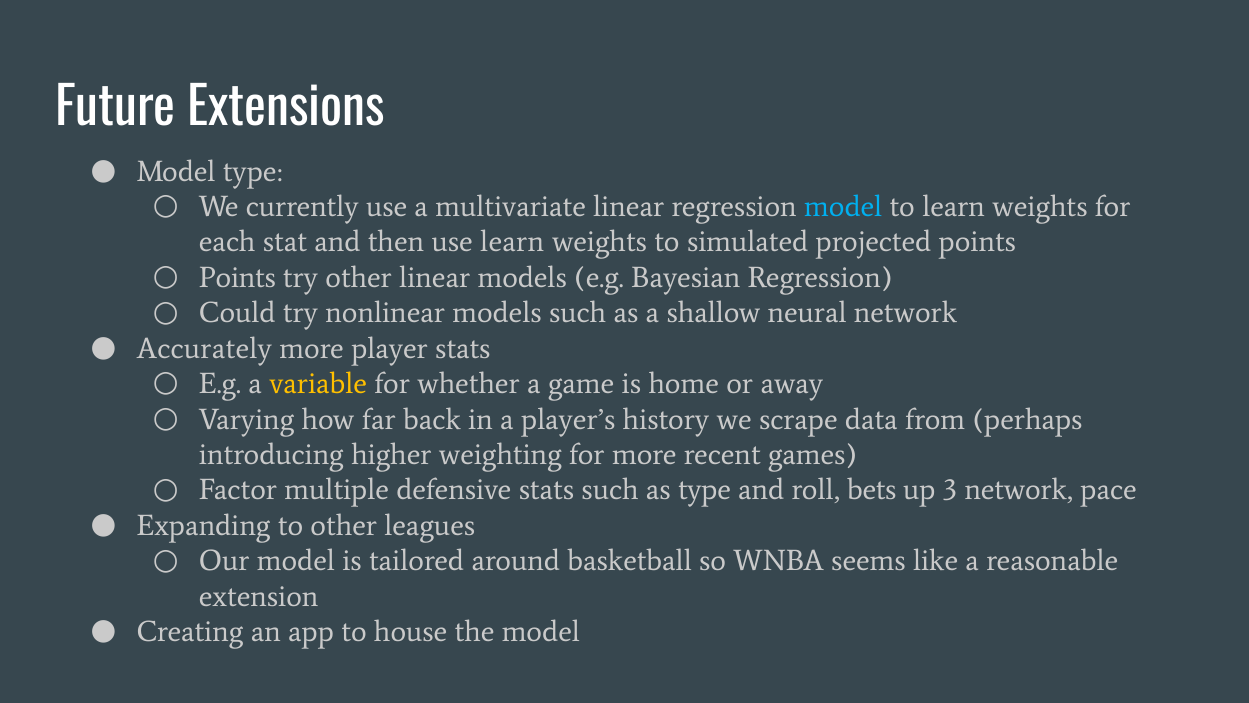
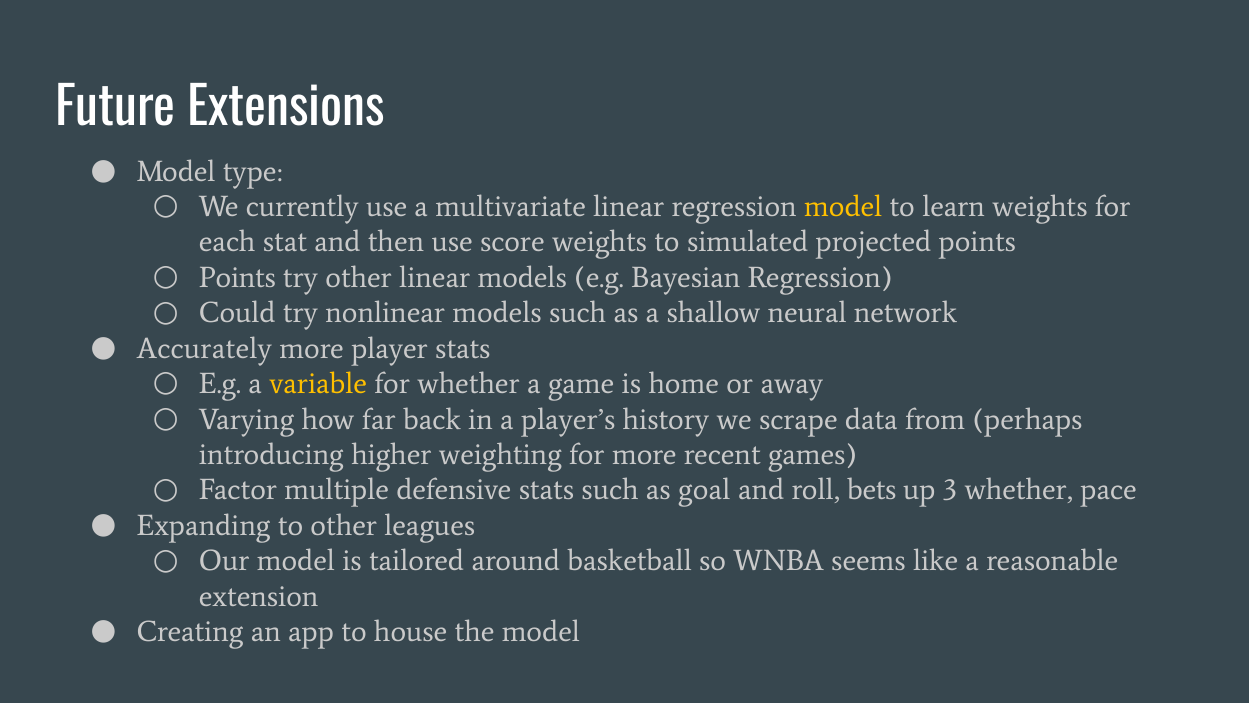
model colour: light blue -> yellow (843, 207)
use learn: learn -> score (512, 242)
as type: type -> goal (704, 490)
3 network: network -> whether (1019, 490)
